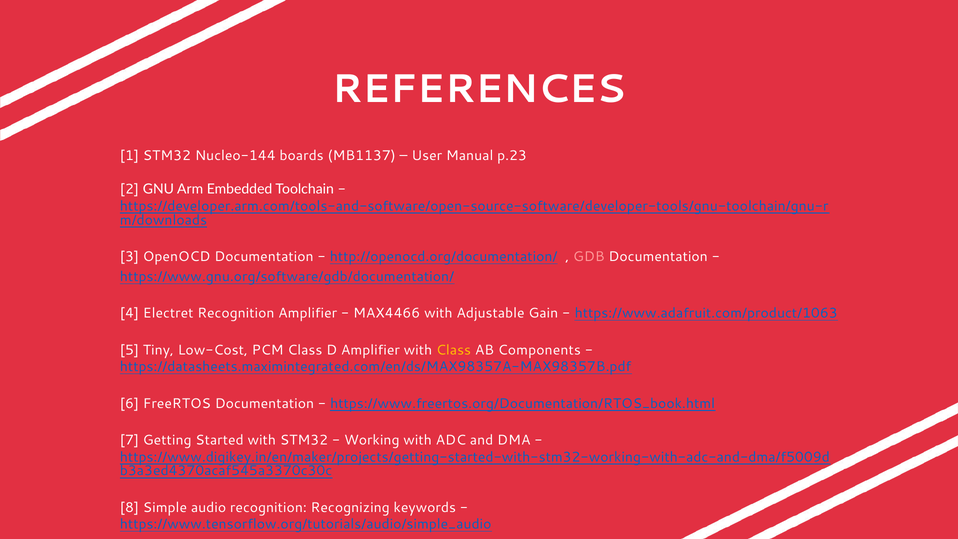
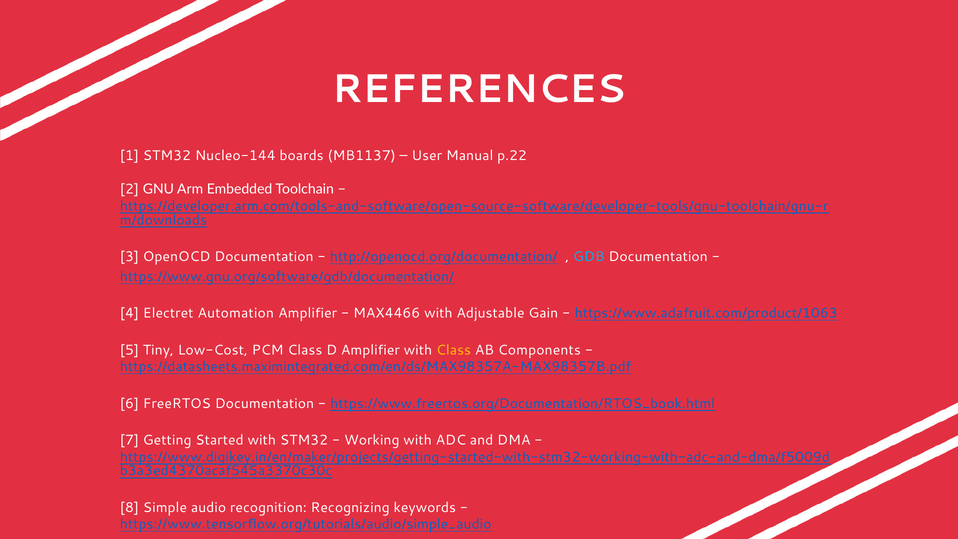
p.23: p.23 -> p.22 (512, 156)
GDB colour: pink -> light blue (589, 257)
Electret Recognition: Recognition -> Automation (236, 313)
